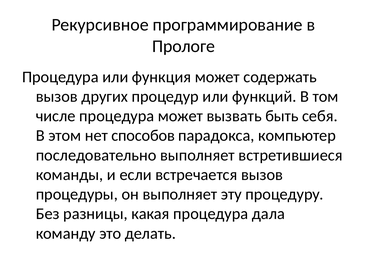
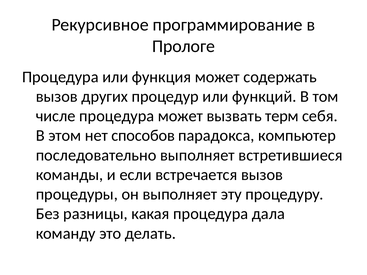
быть: быть -> терм (282, 116)
